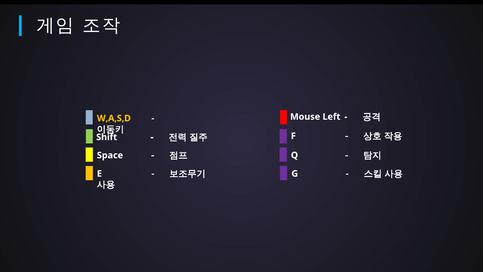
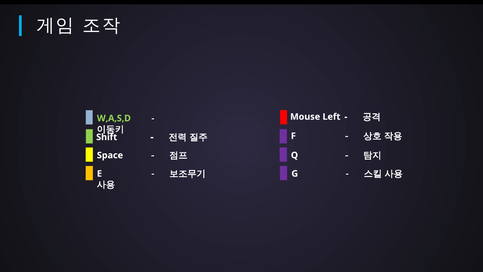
W,A,S,D colour: yellow -> light green (114, 118)
